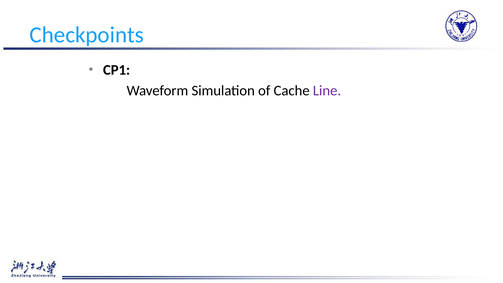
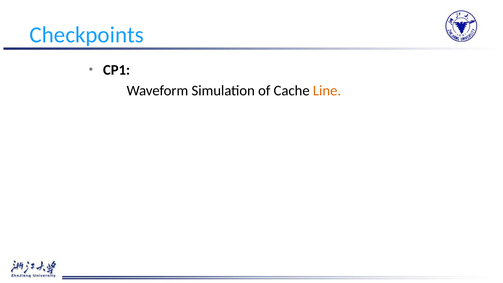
Line colour: purple -> orange (327, 90)
